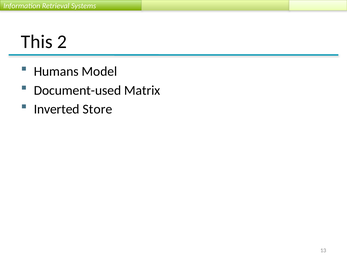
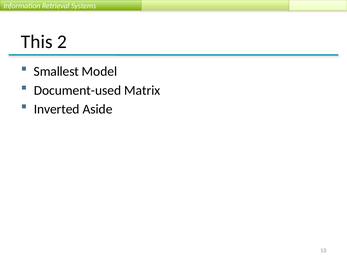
Humans: Humans -> Smallest (56, 72)
Store: Store -> Aside (98, 109)
